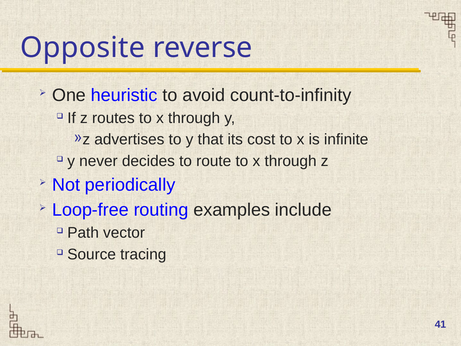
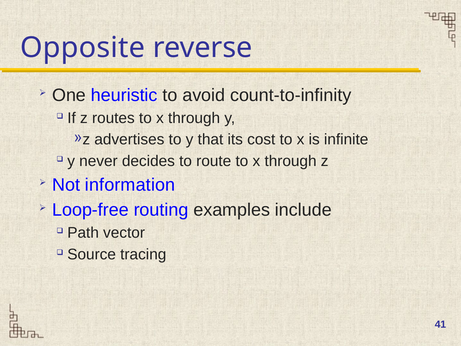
periodically: periodically -> information (130, 185)
